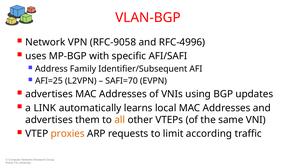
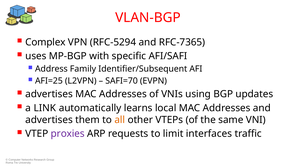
Network: Network -> Complex (45, 42)
RFC-9058: RFC-9058 -> RFC-5294 (113, 42)
RFC-4996: RFC-4996 -> RFC-7365 (182, 42)
proxies colour: orange -> purple (68, 133)
according: according -> interfaces (209, 133)
